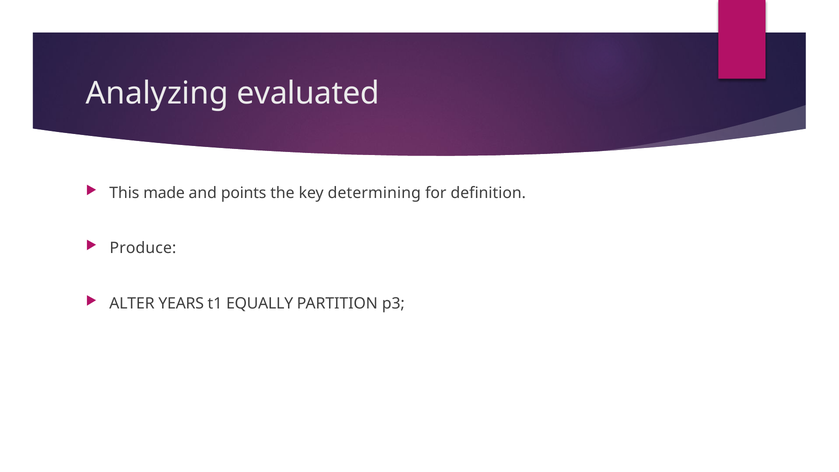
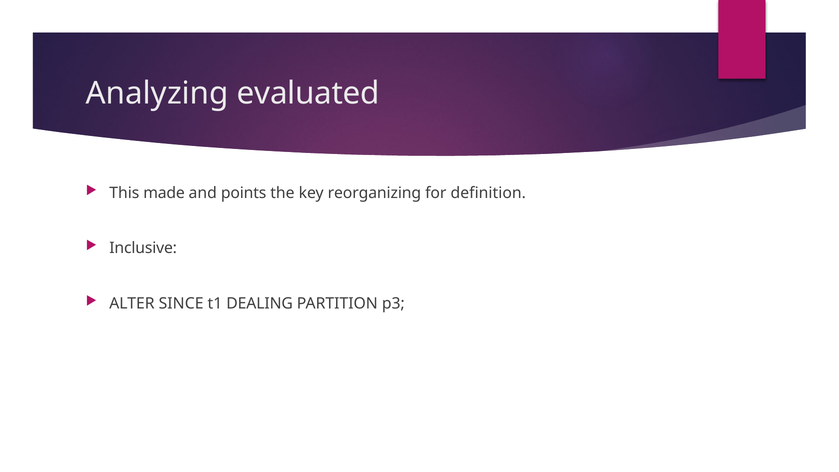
determining: determining -> reorganizing (374, 193)
Produce: Produce -> Inclusive (143, 248)
YEARS: YEARS -> SINCE (181, 303)
EQUALLY: EQUALLY -> DEALING (260, 303)
